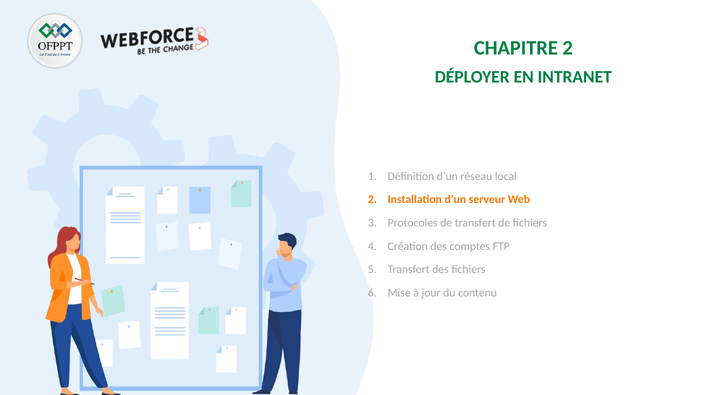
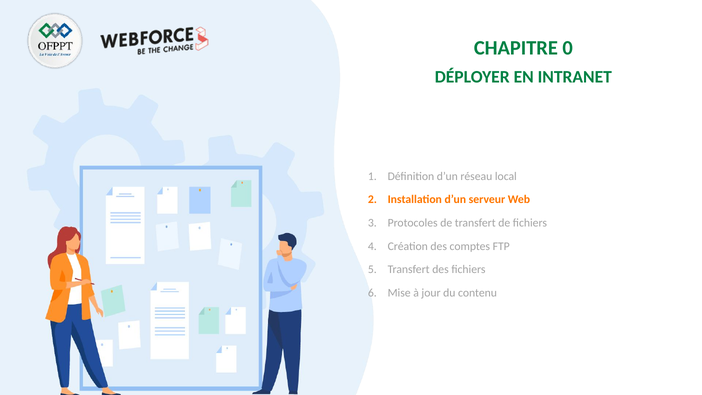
CHAPITRE 2: 2 -> 0 (568, 48)
